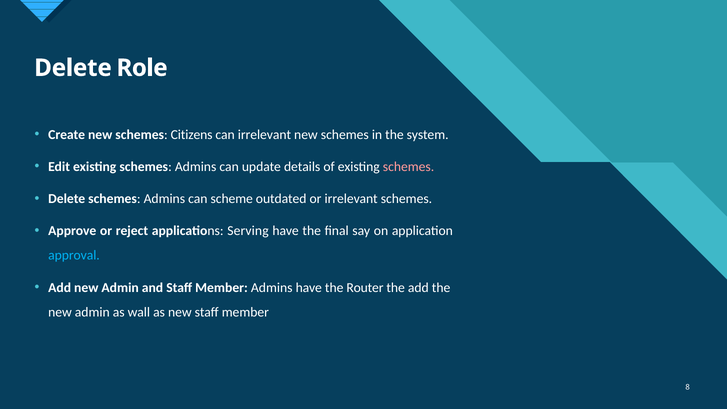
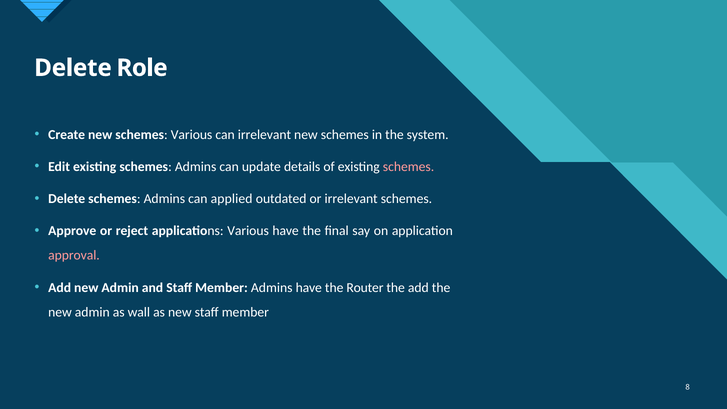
schemes Citizens: Citizens -> Various (192, 134)
scheme: scheme -> applied (232, 199)
applications Serving: Serving -> Various (248, 231)
approval colour: light blue -> pink (74, 255)
